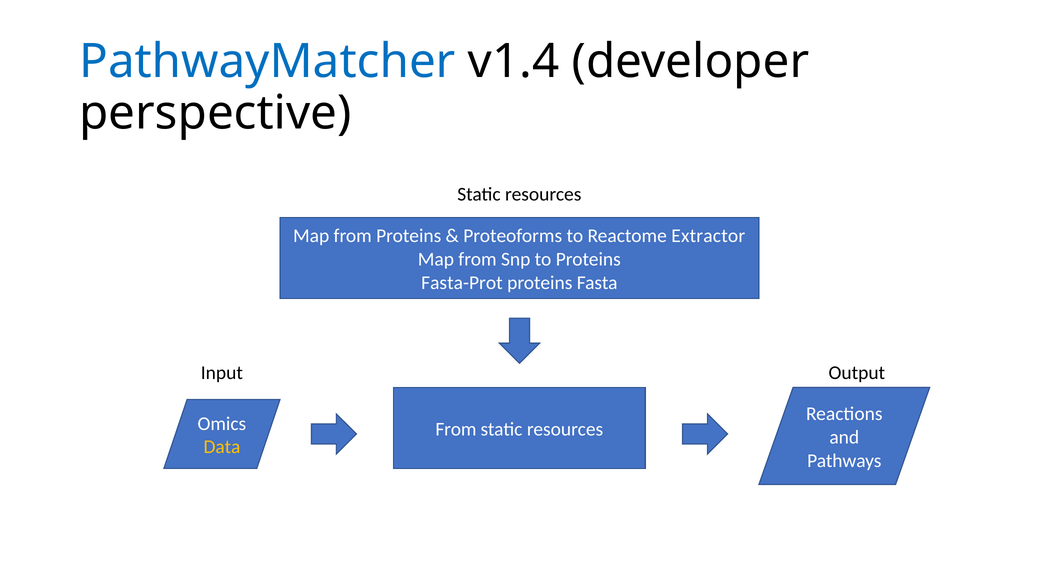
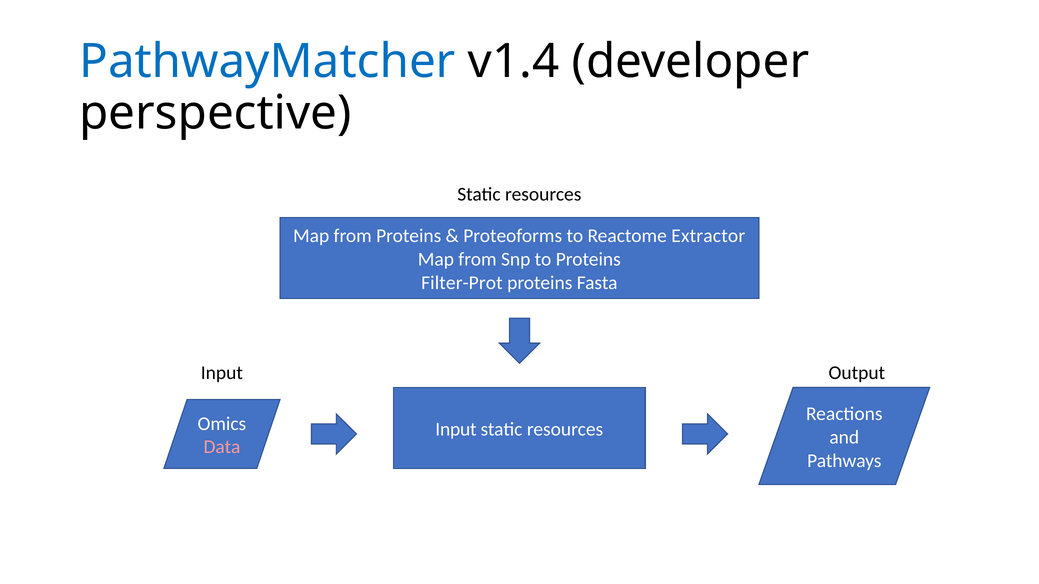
Fasta-Prot: Fasta-Prot -> Filter-Prot (462, 283)
From: From -> Input (456, 430)
Data colour: yellow -> pink (222, 447)
